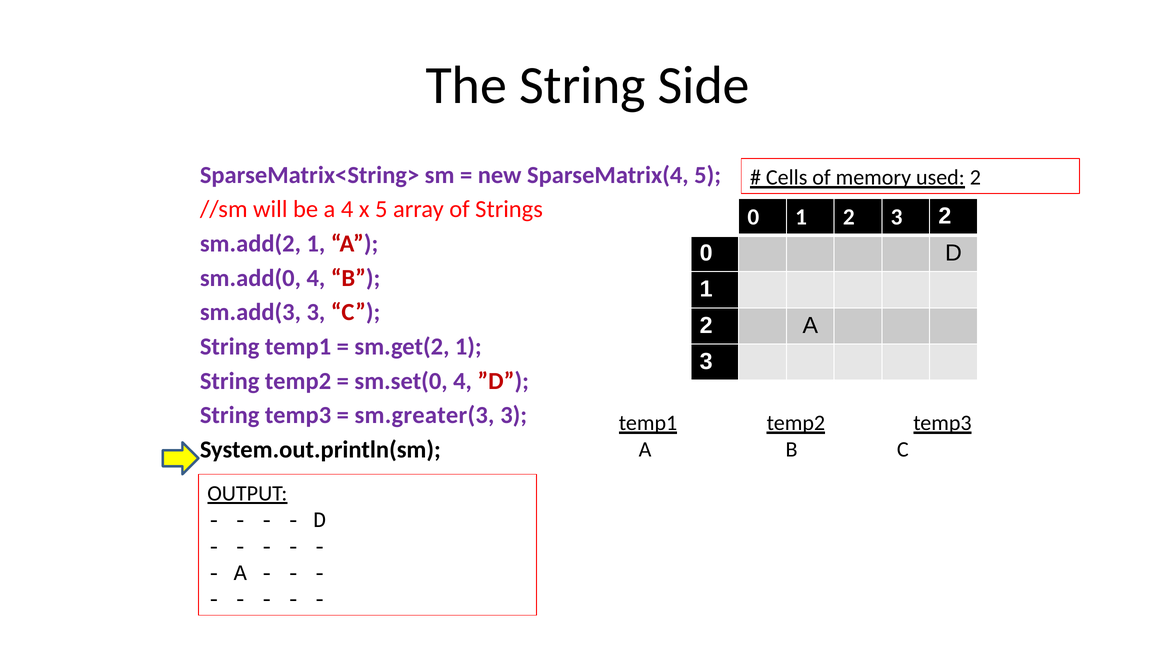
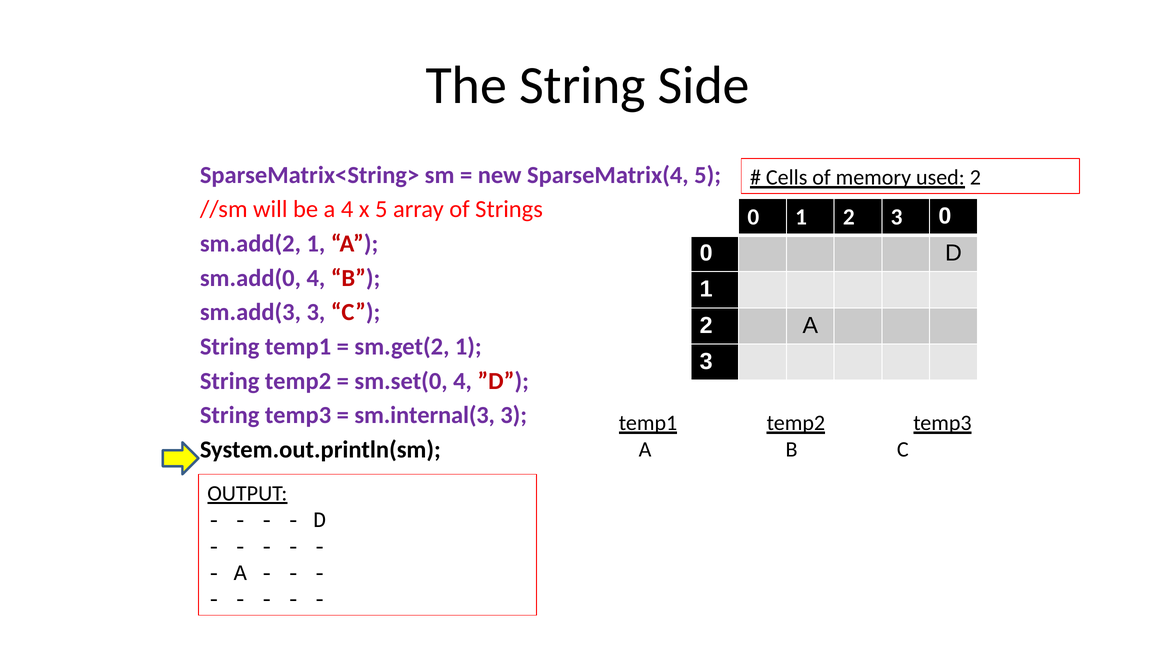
3 2: 2 -> 0 (945, 216)
sm.greater(3: sm.greater(3 -> sm.internal(3 (425, 416)
